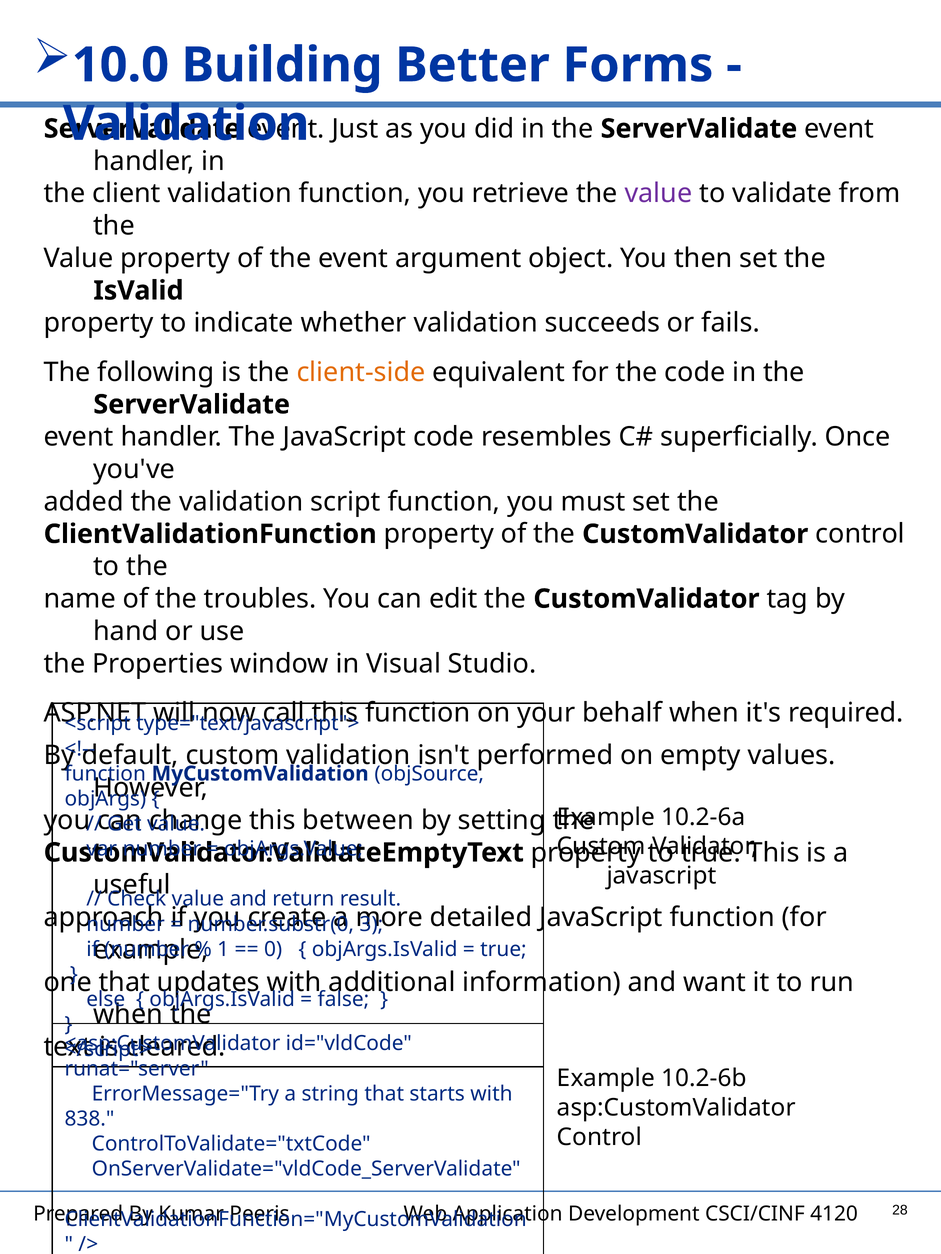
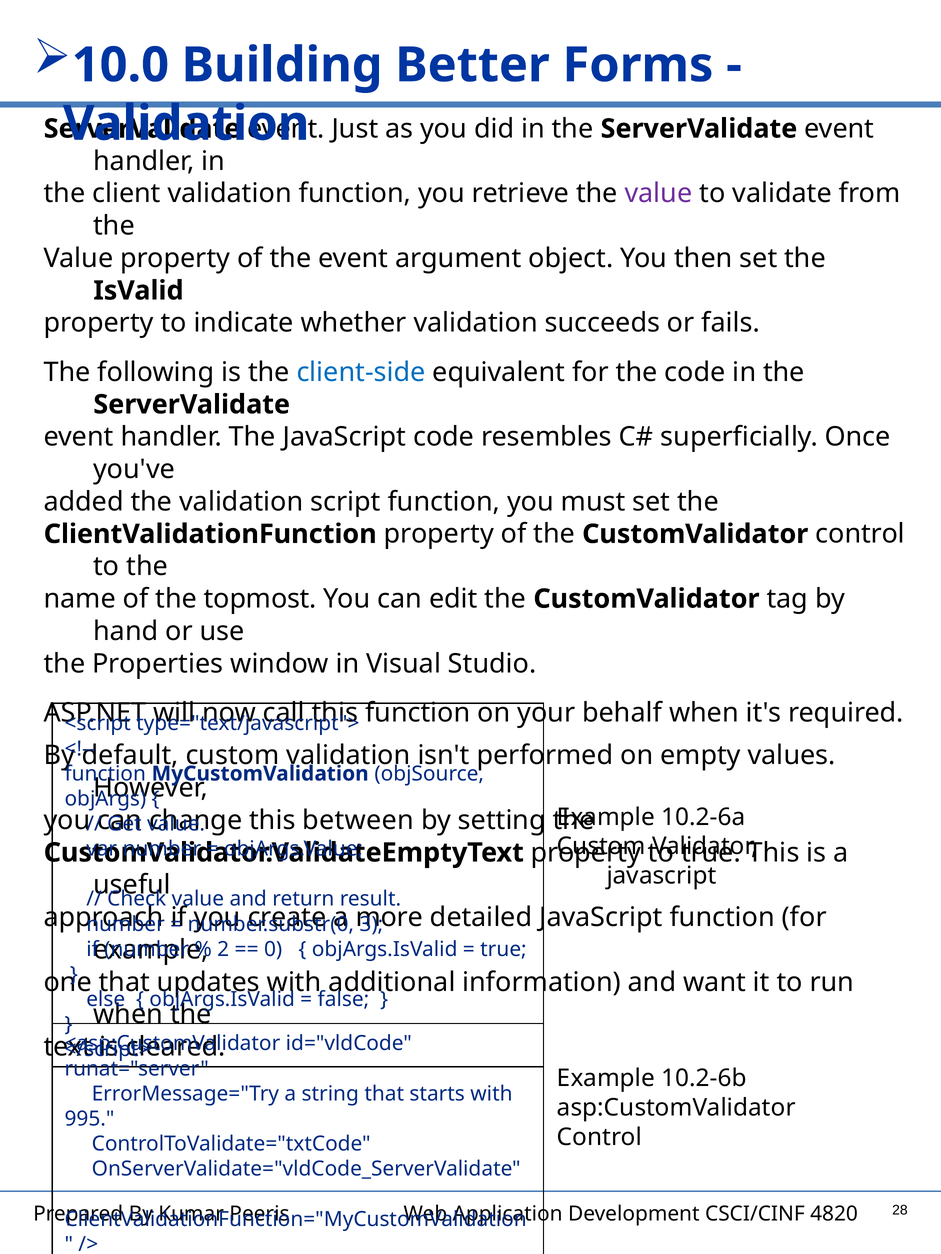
client-side colour: orange -> blue (361, 372)
troubles: troubles -> topmost (260, 599)
1: 1 -> 2 (223, 950)
838: 838 -> 995 (90, 1119)
4120: 4120 -> 4820 (834, 1215)
